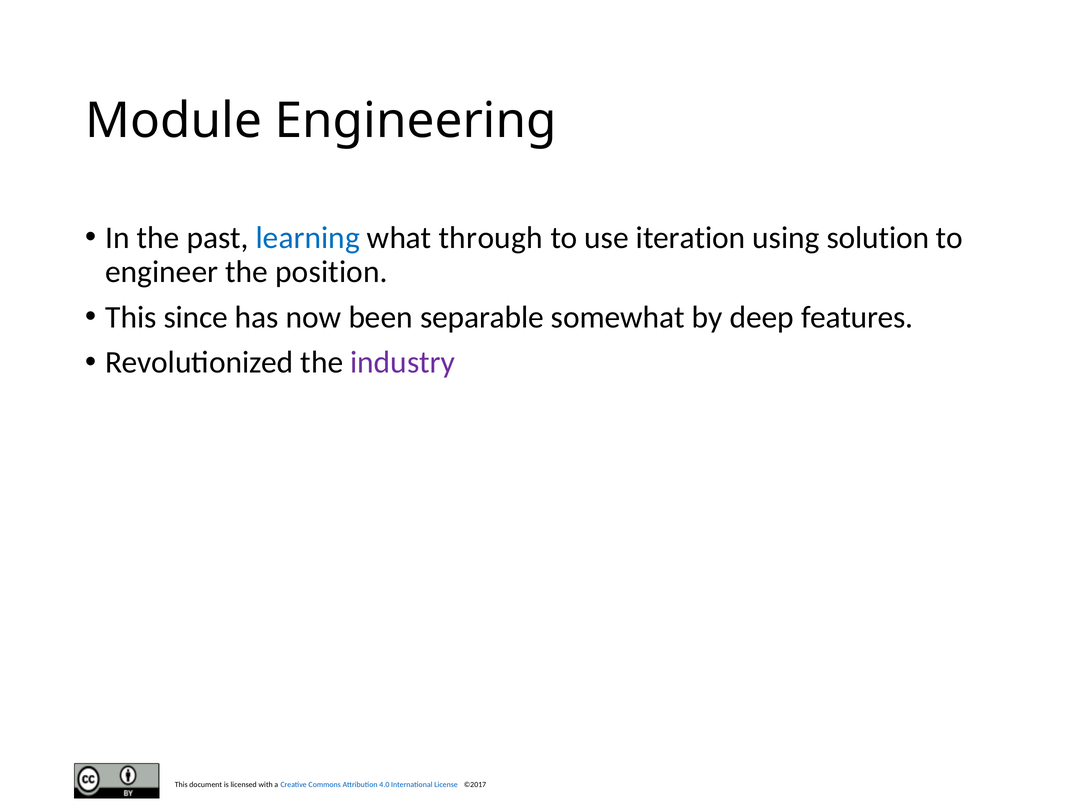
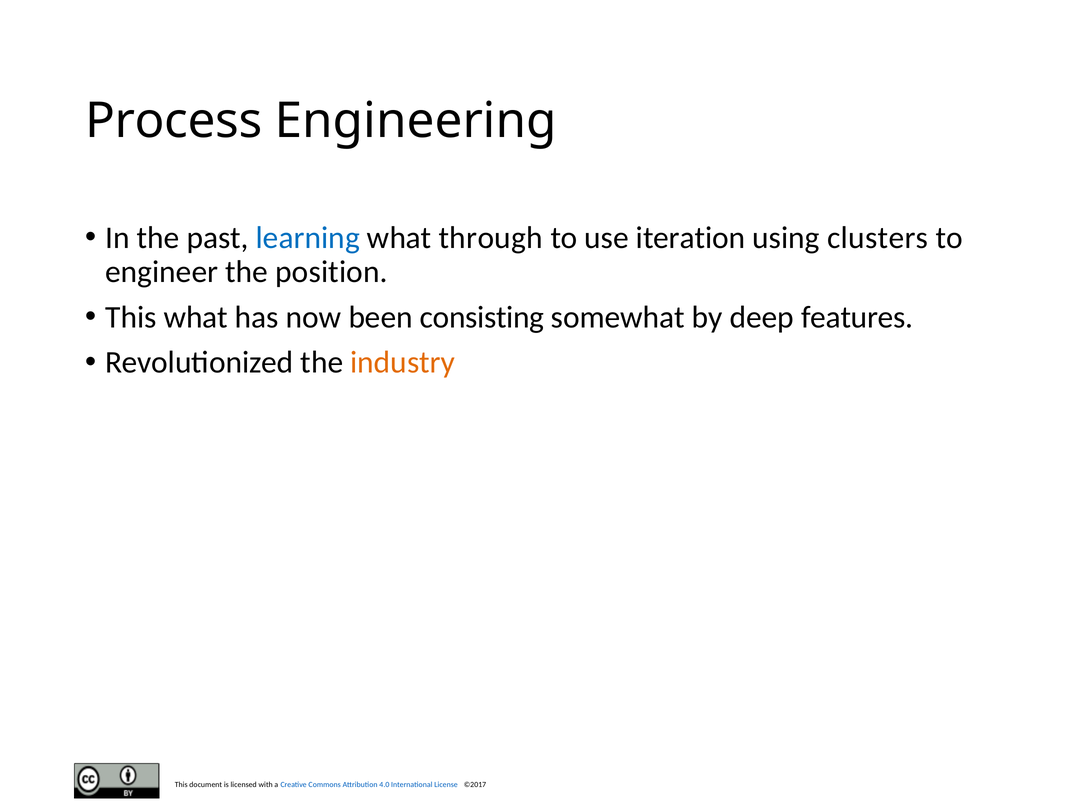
Module: Module -> Process (174, 121)
solution: solution -> clusters (878, 238)
This since: since -> what (196, 317)
separable: separable -> consisting (482, 317)
industry colour: purple -> orange (403, 362)
